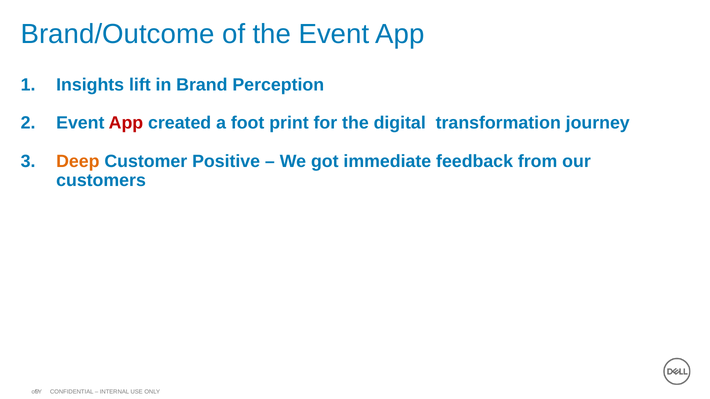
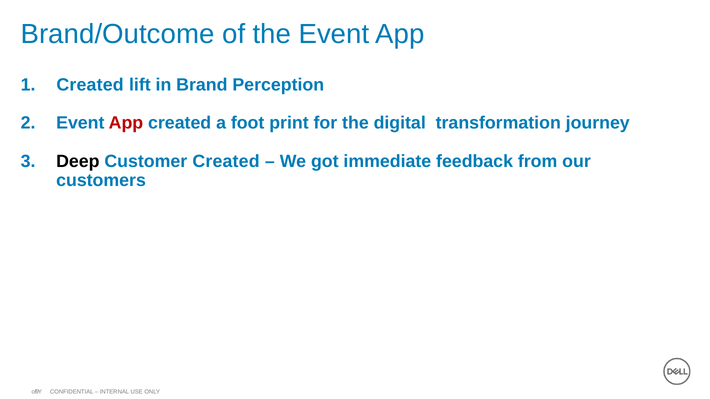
Insights: Insights -> Created (90, 85)
Deep colour: orange -> black (78, 162)
Customer Positive: Positive -> Created (226, 162)
